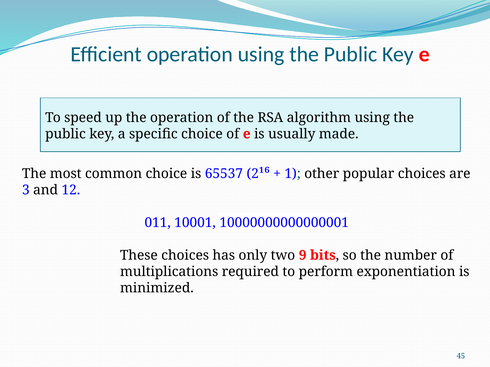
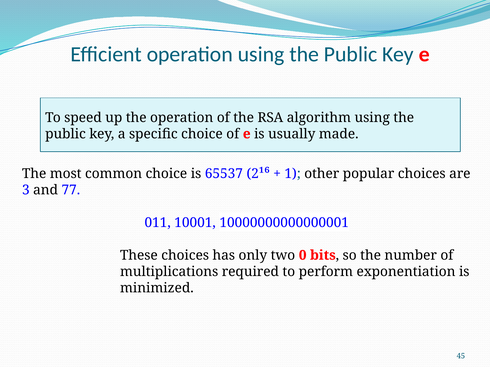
12: 12 -> 77 (71, 190)
9: 9 -> 0 (303, 256)
